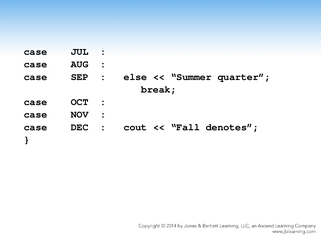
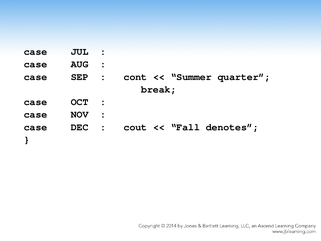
else: else -> cont (135, 77)
